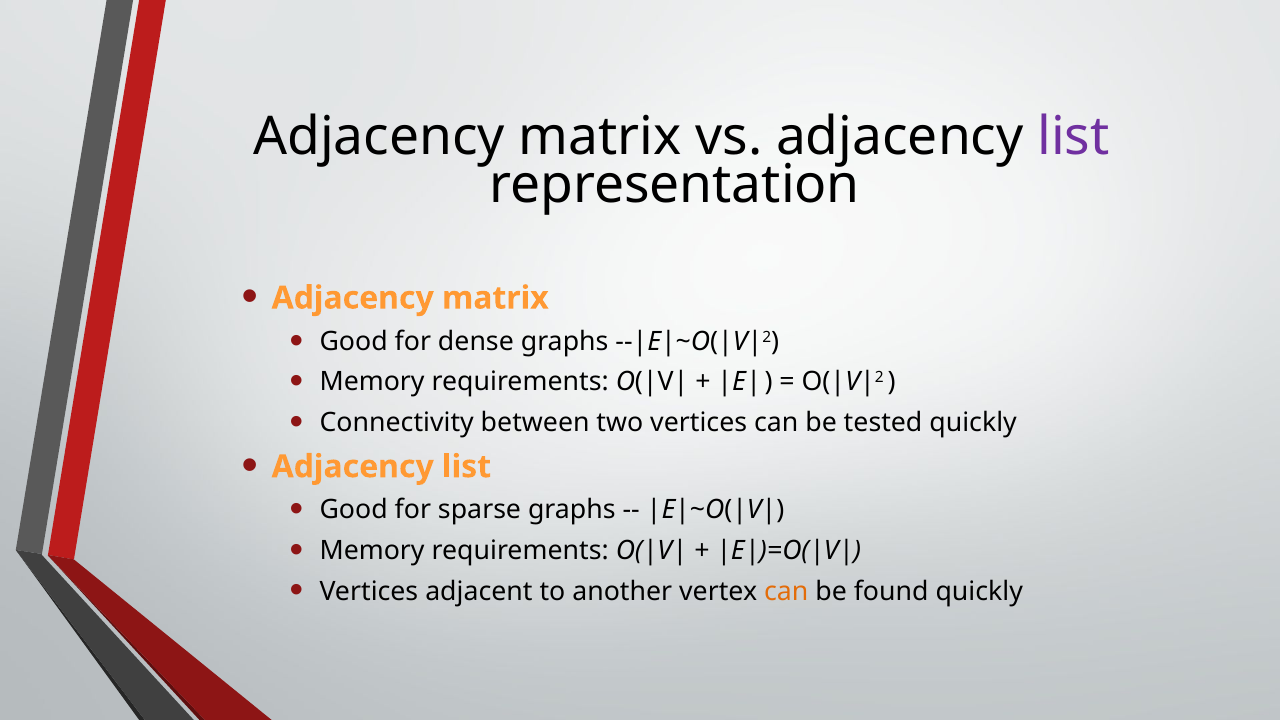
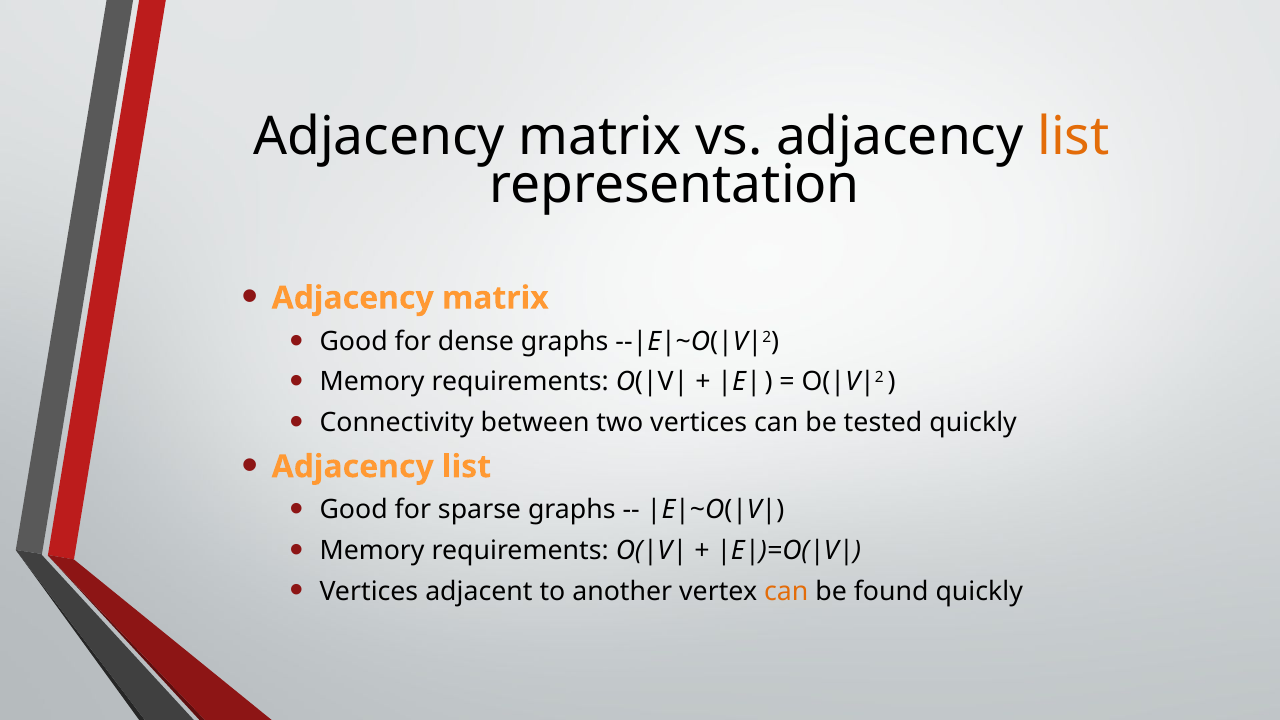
list colour: purple -> orange (1074, 137)
